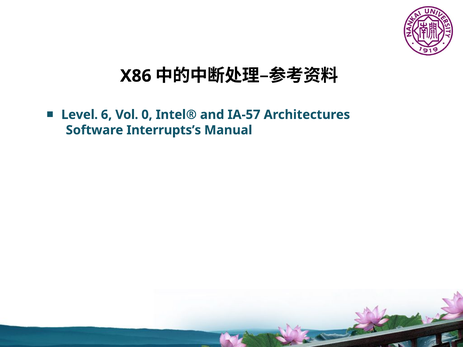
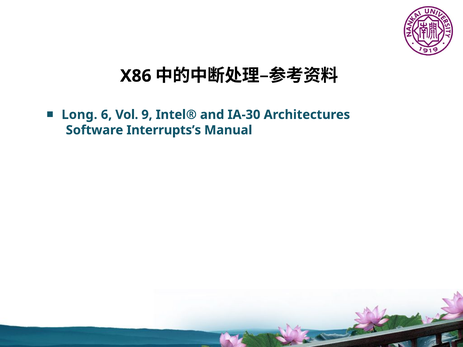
Level: Level -> Long (79, 115)
0: 0 -> 9 (147, 115)
IA-57: IA-57 -> IA-30 (244, 115)
